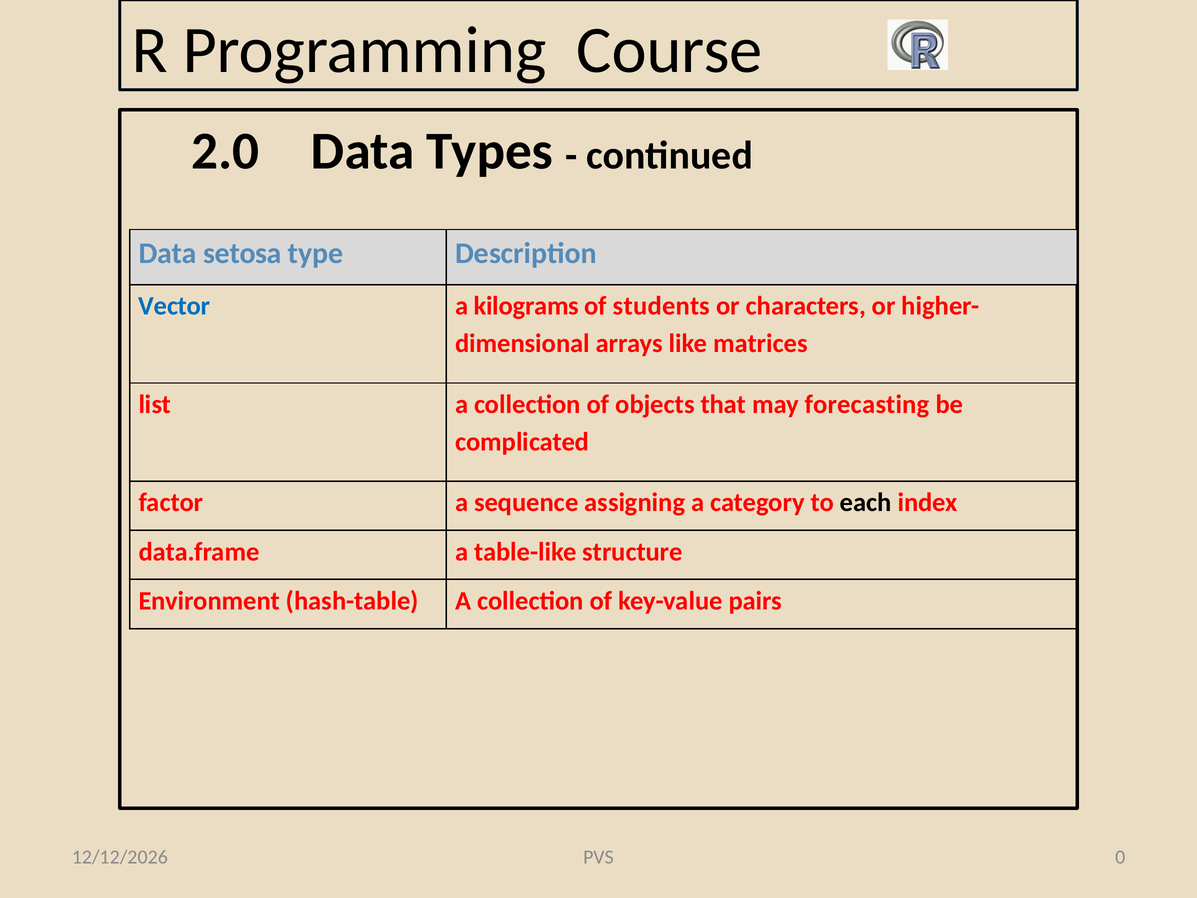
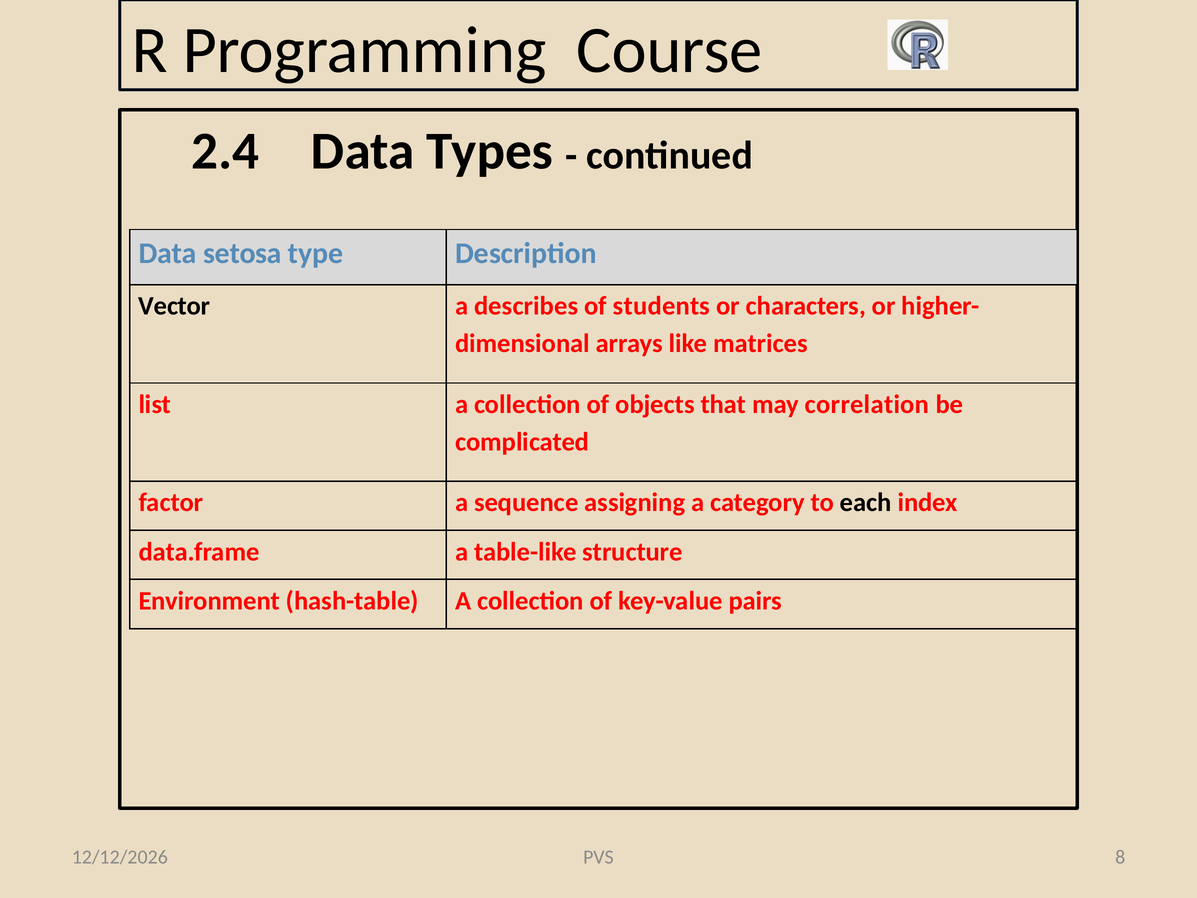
2.0: 2.0 -> 2.4 (225, 151)
Vector colour: blue -> black (174, 306)
kilograms: kilograms -> describes (526, 306)
forecasting: forecasting -> correlation (867, 404)
0: 0 -> 8 (1120, 857)
